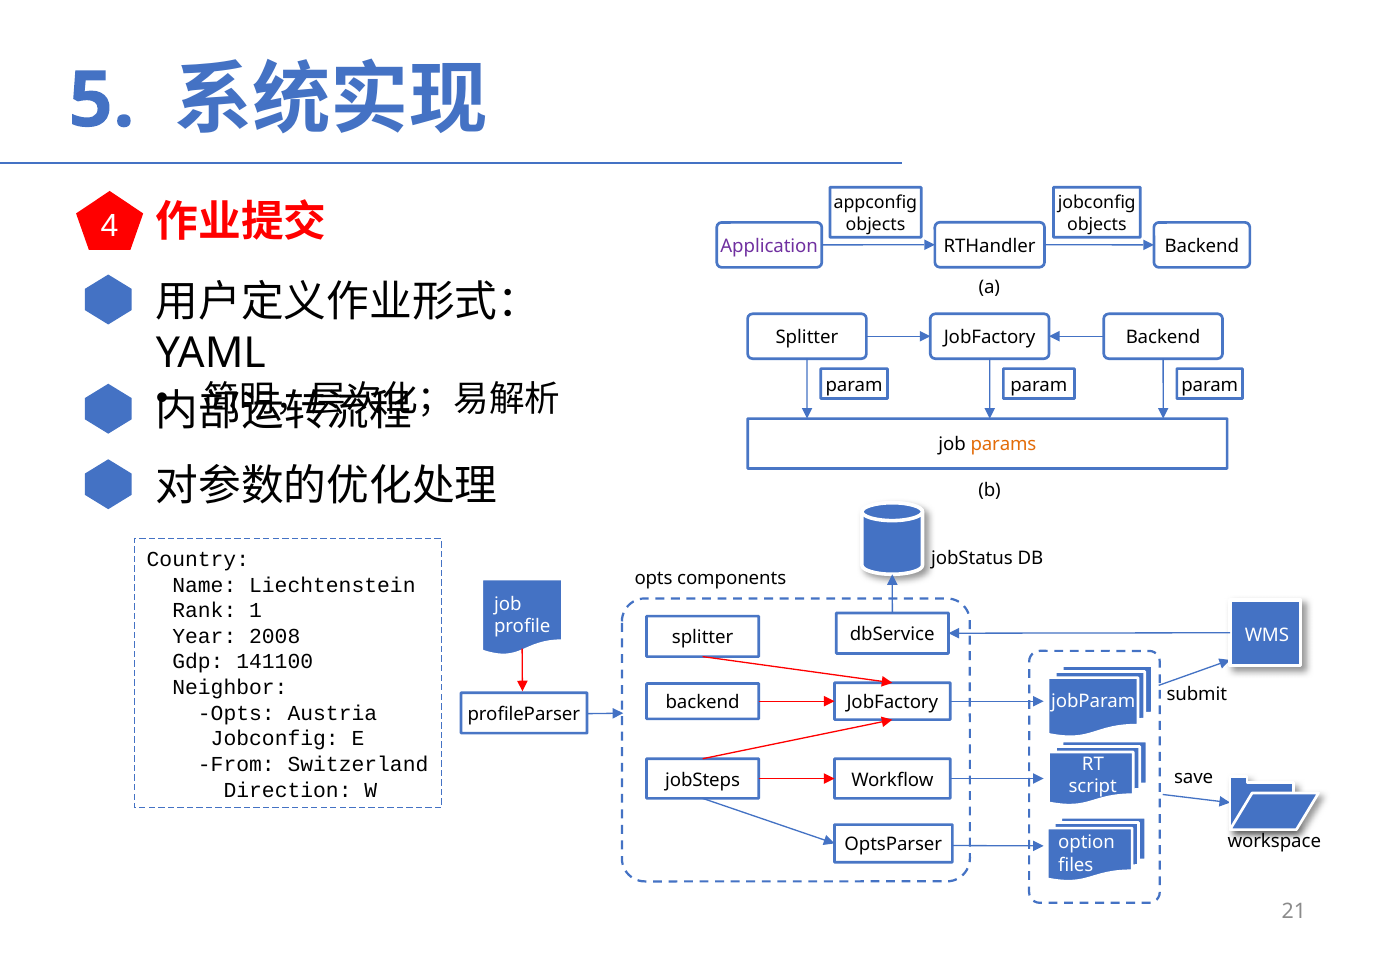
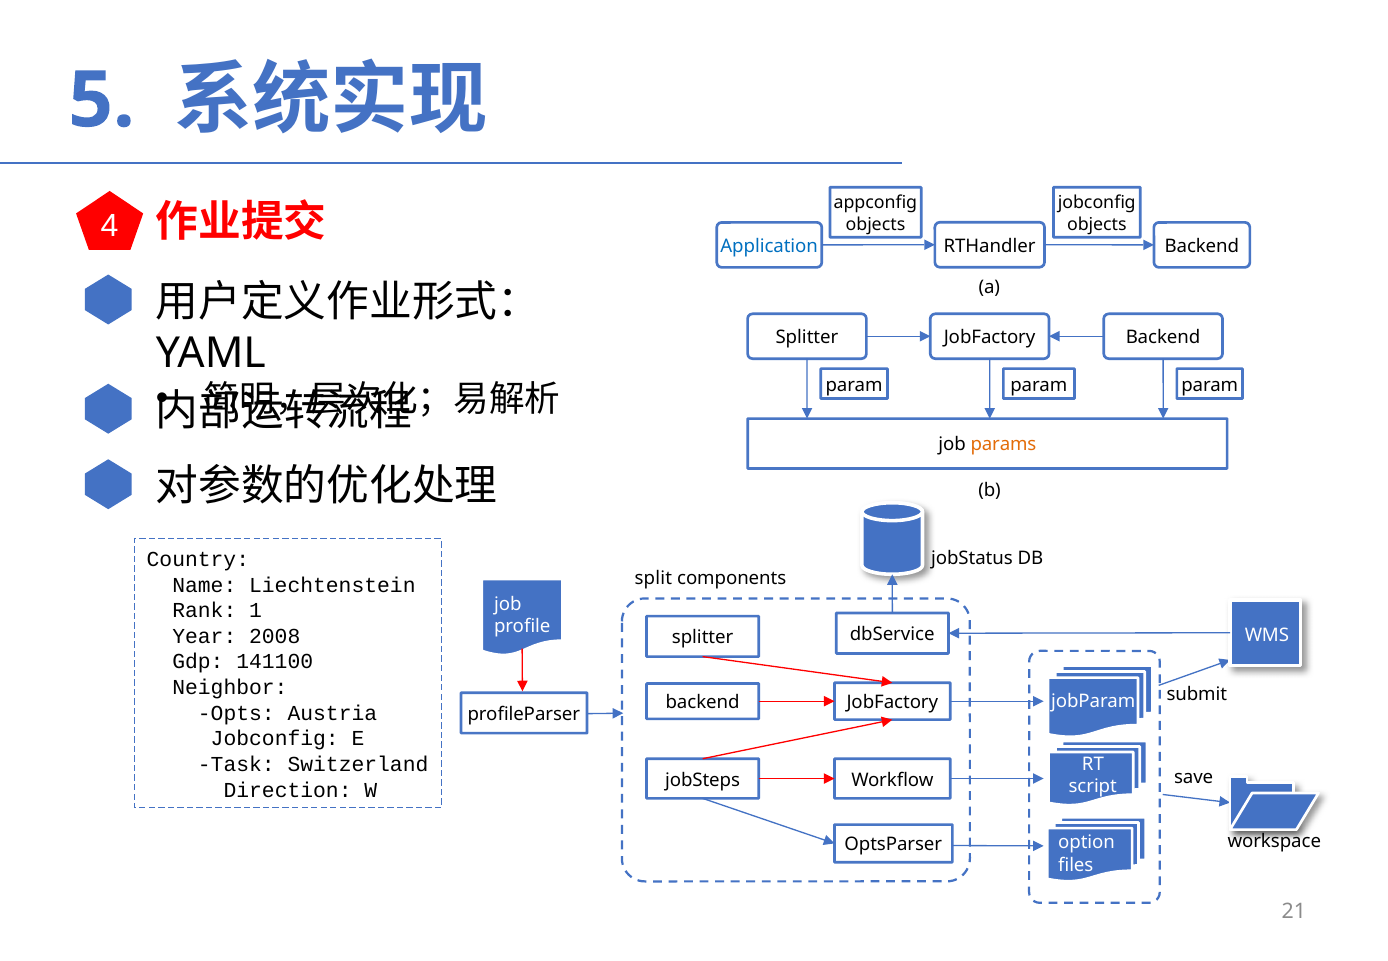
Application colour: purple -> blue (769, 246)
opts: opts -> split (653, 578)
From: From -> Task (236, 764)
